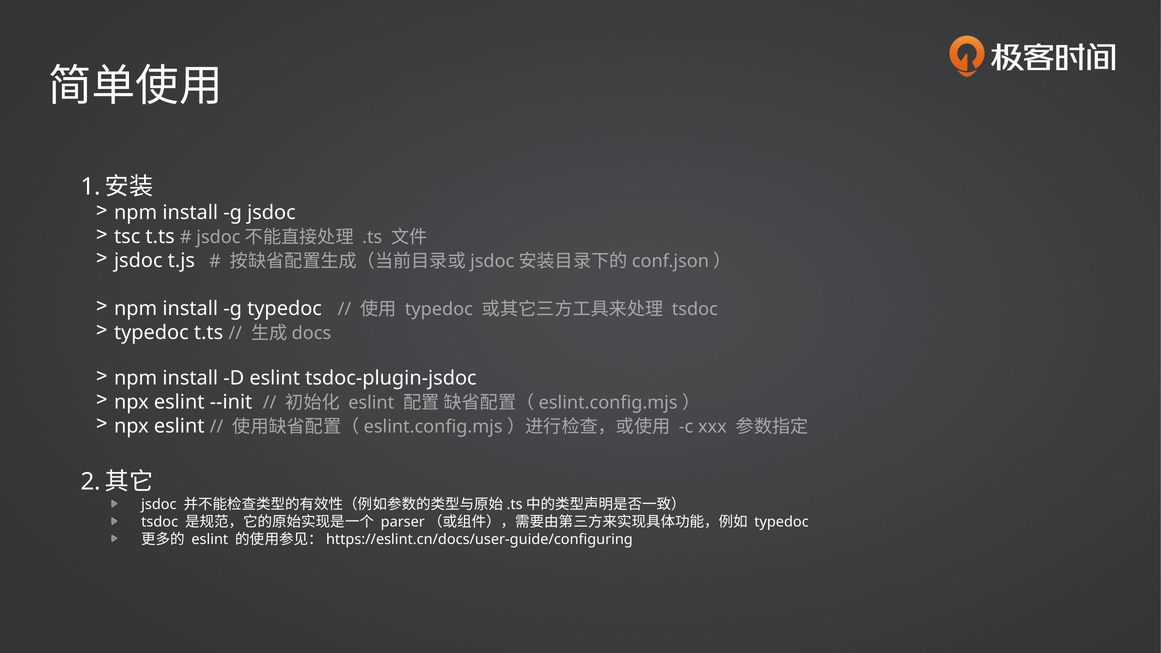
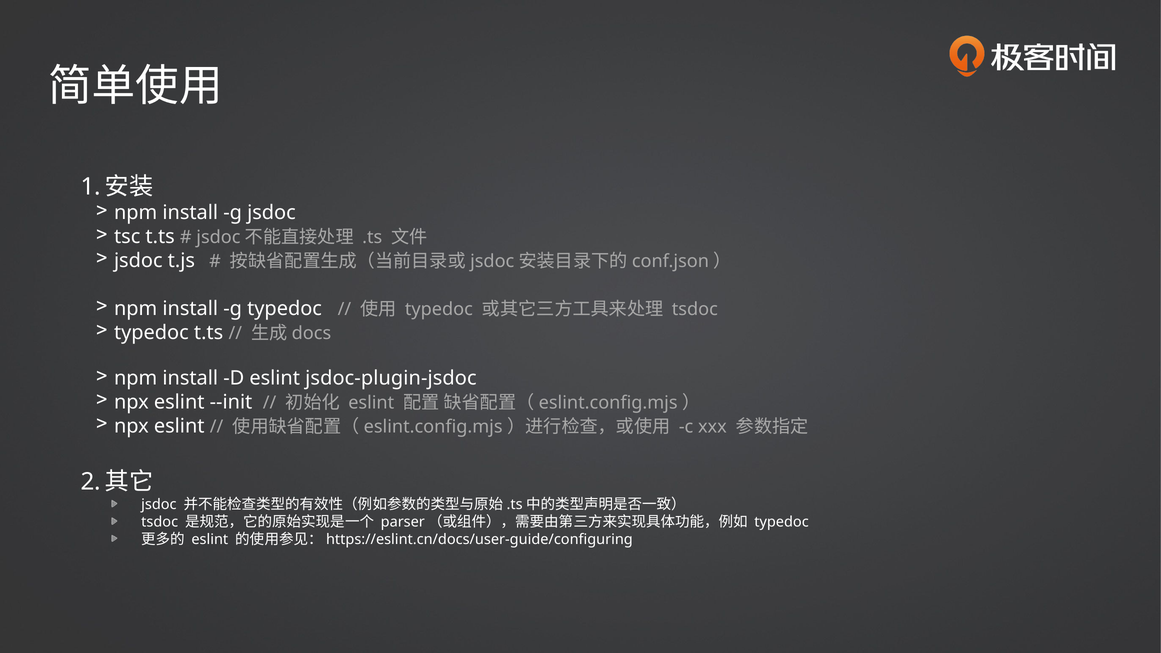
tsdoc-plugin-jsdoc: tsdoc-plugin-jsdoc -> jsdoc-plugin-jsdoc (391, 378)
